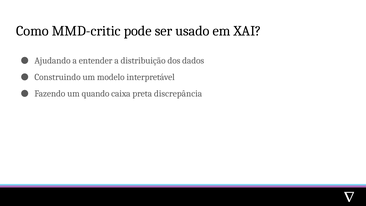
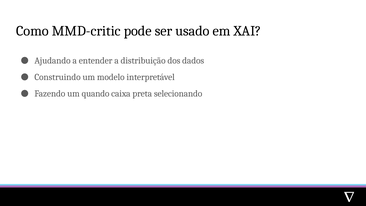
discrepância: discrepância -> selecionando (178, 94)
